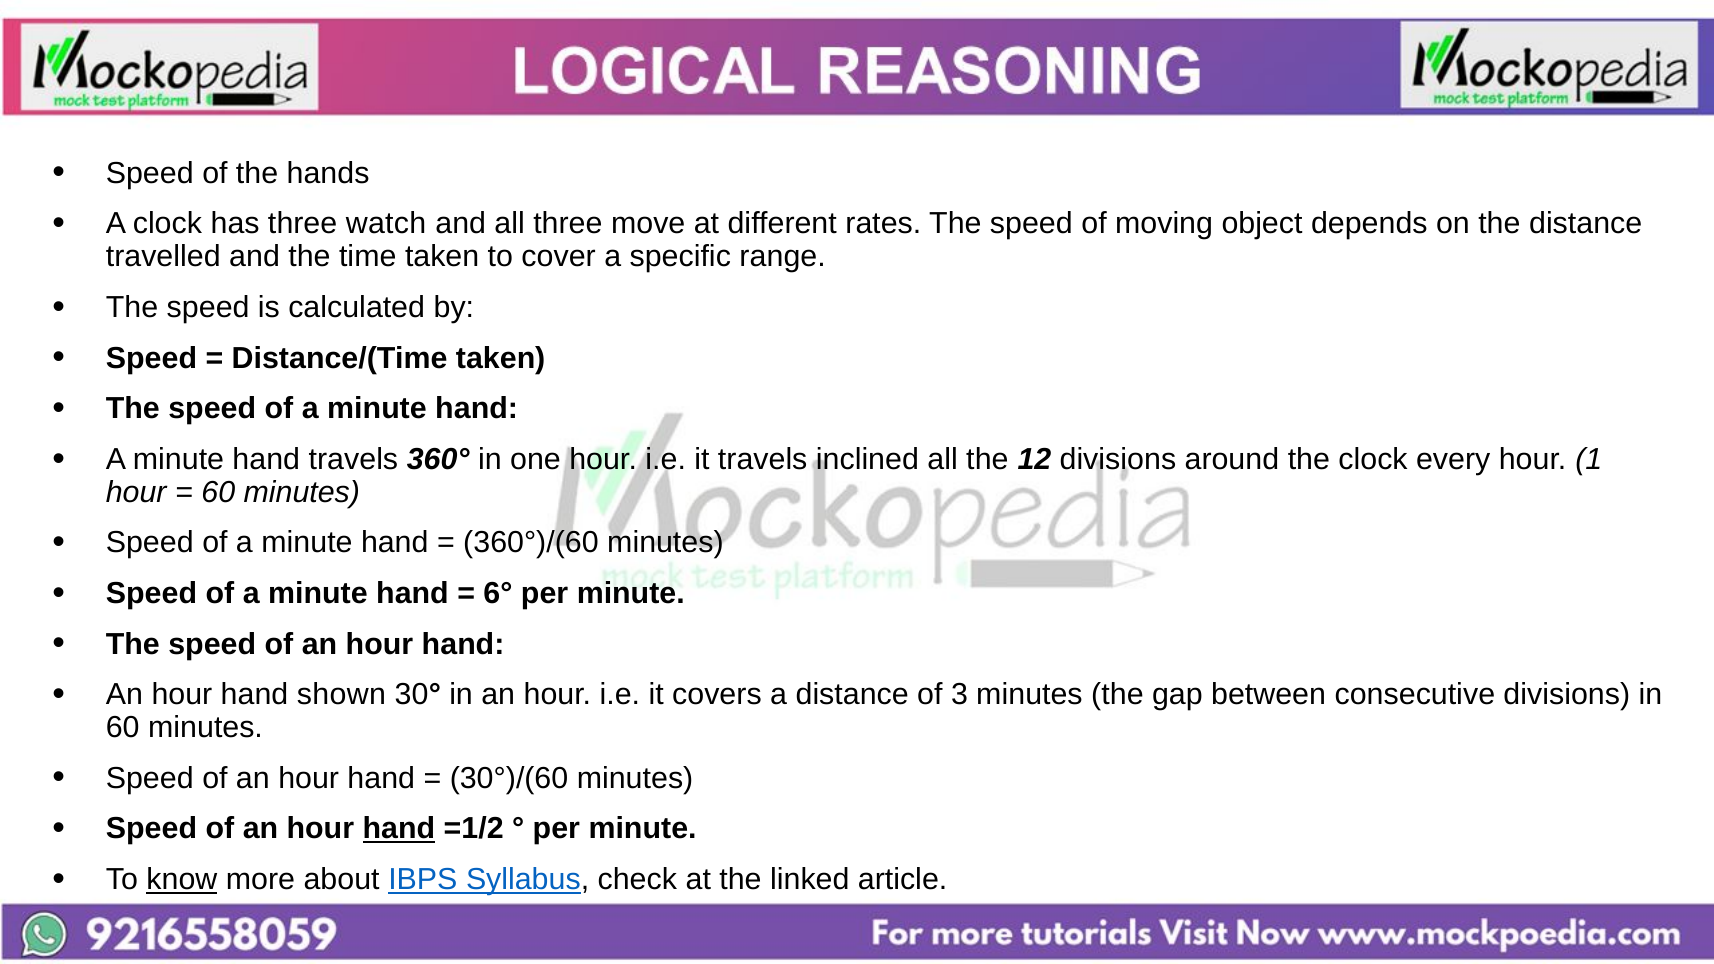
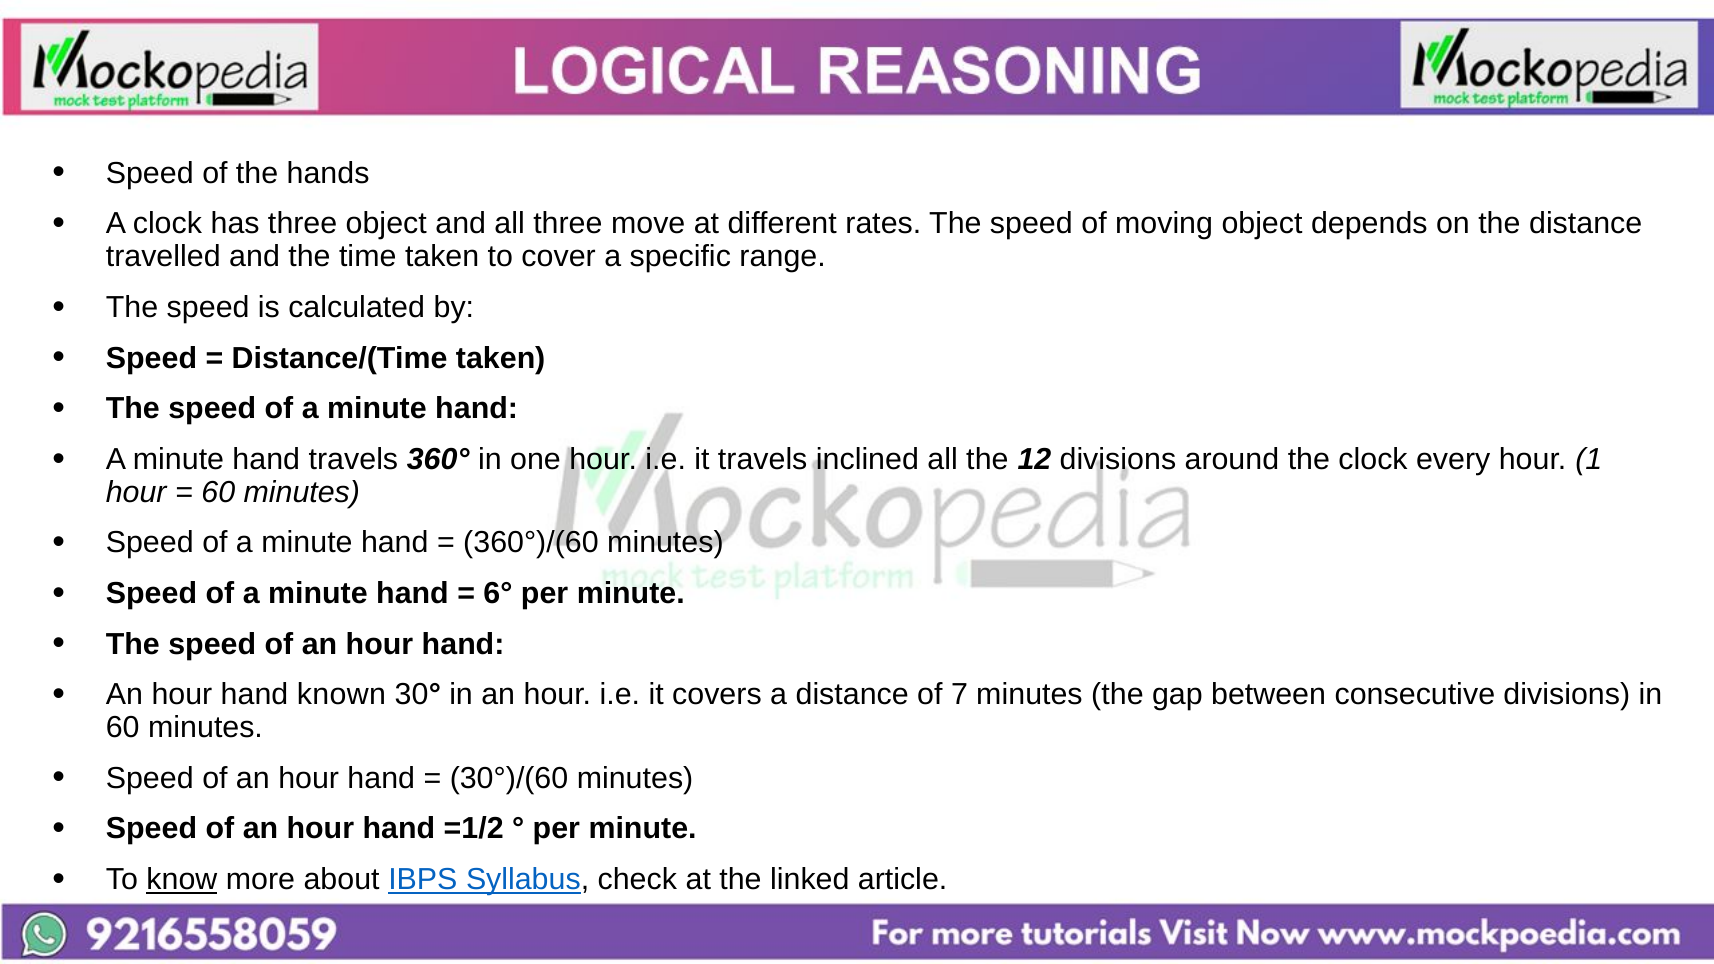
three watch: watch -> object (386, 224)
shown: shown -> known (341, 695)
3: 3 -> 7 (959, 695)
hand underline: present -> none (399, 829)
